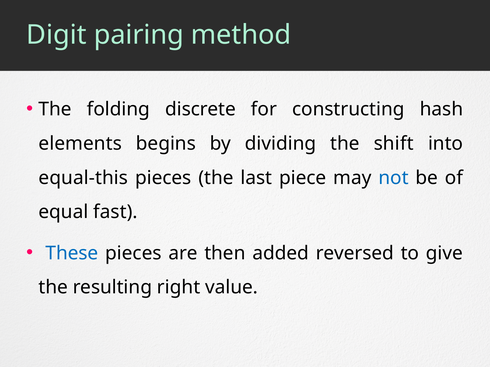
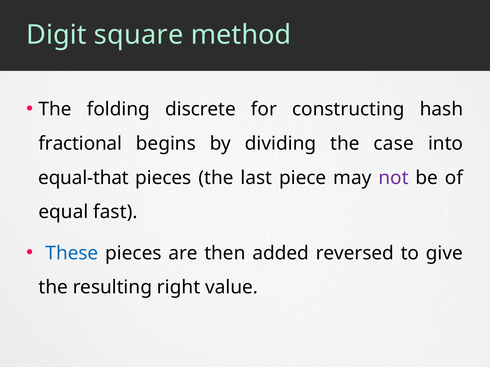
pairing: pairing -> square (139, 35)
elements: elements -> fractional (80, 144)
shift: shift -> case (394, 144)
equal-this: equal-this -> equal-that (83, 178)
not colour: blue -> purple (394, 178)
